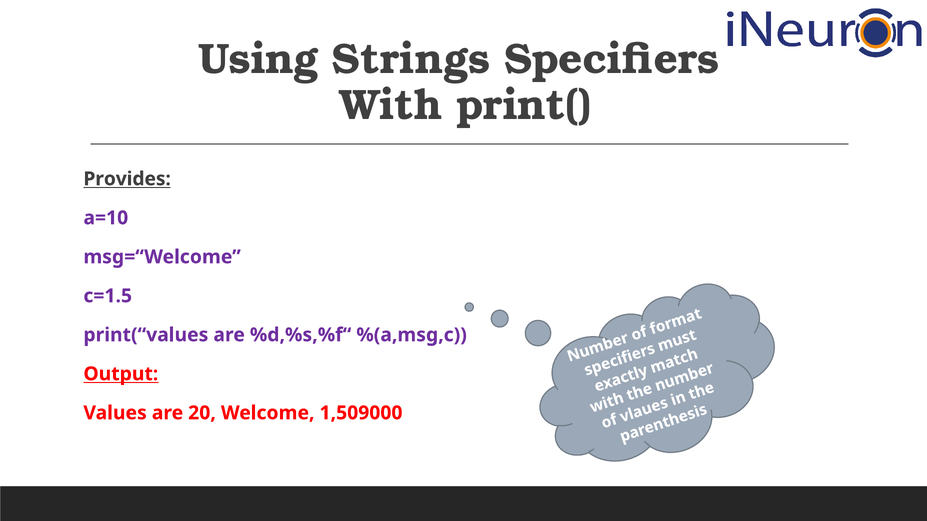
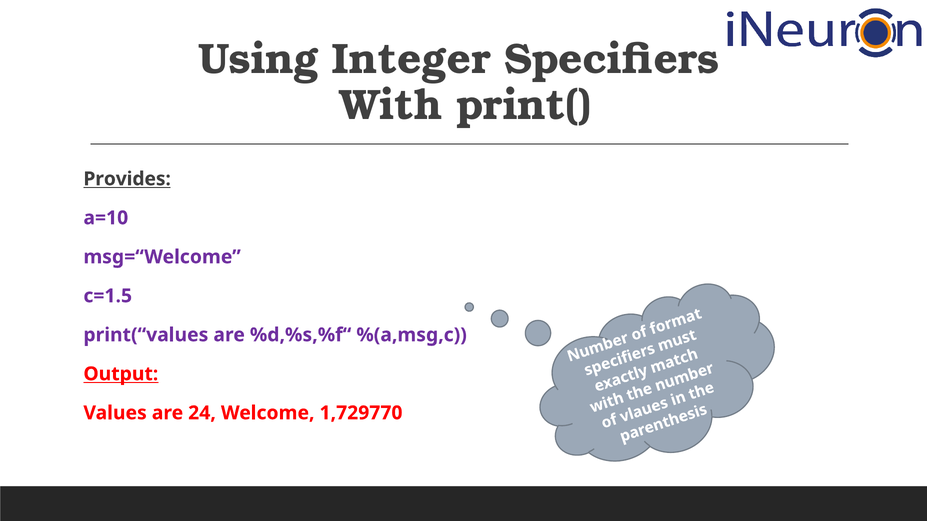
Strings: Strings -> Integer (411, 59)
20: 20 -> 24 (202, 413)
1,509000: 1,509000 -> 1,729770 (361, 413)
